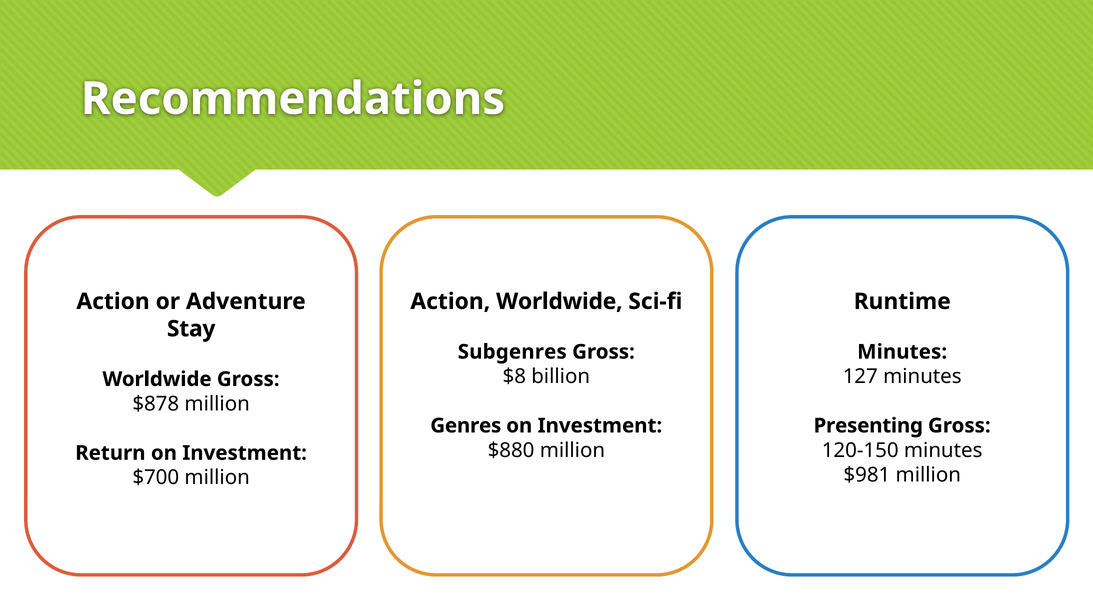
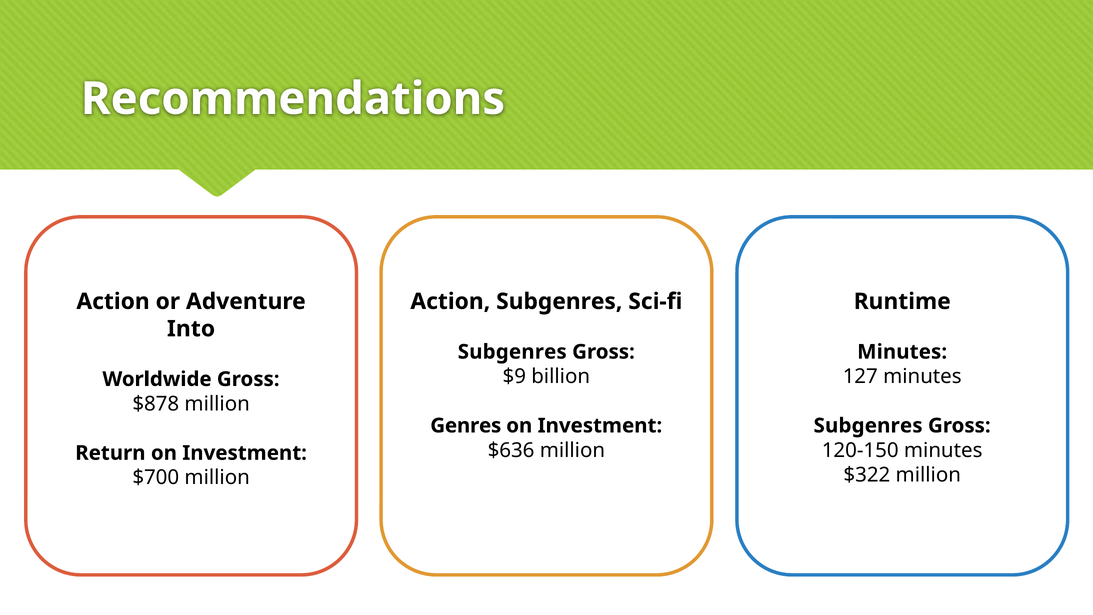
Action Worldwide: Worldwide -> Subgenres (559, 301)
Stay: Stay -> Into (191, 329)
$8: $8 -> $9 (514, 376)
Presenting: Presenting -> Subgenres (868, 426)
$880: $880 -> $636 (511, 450)
$981: $981 -> $322 (867, 475)
